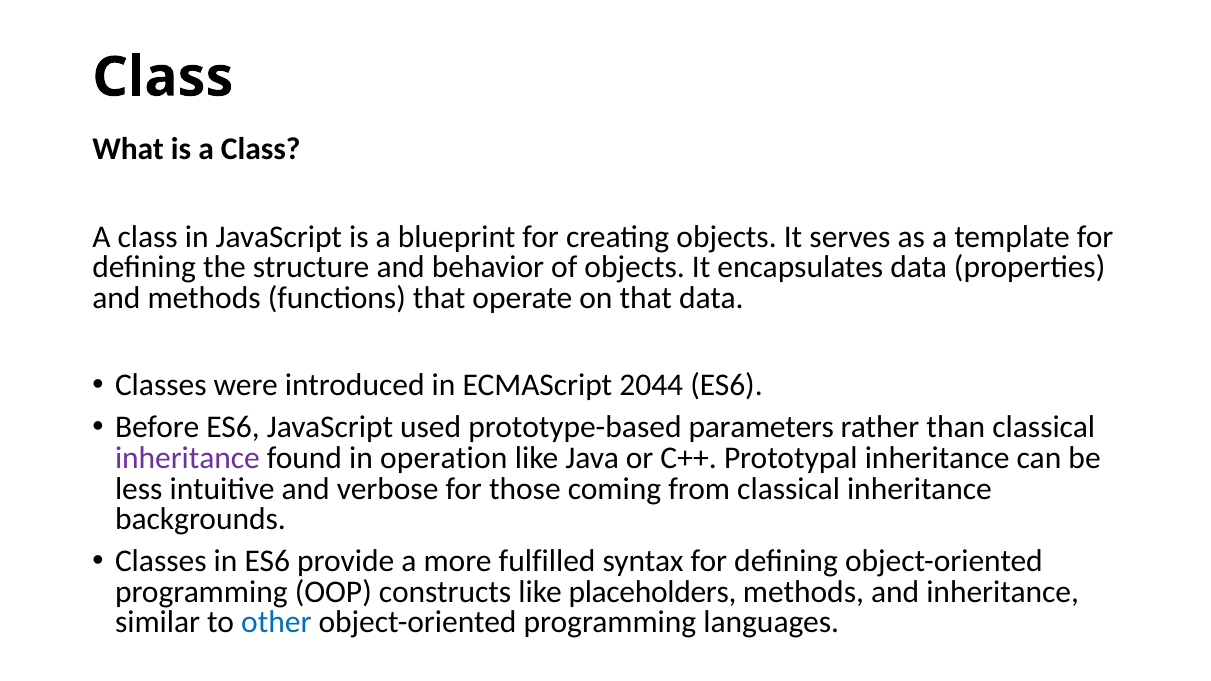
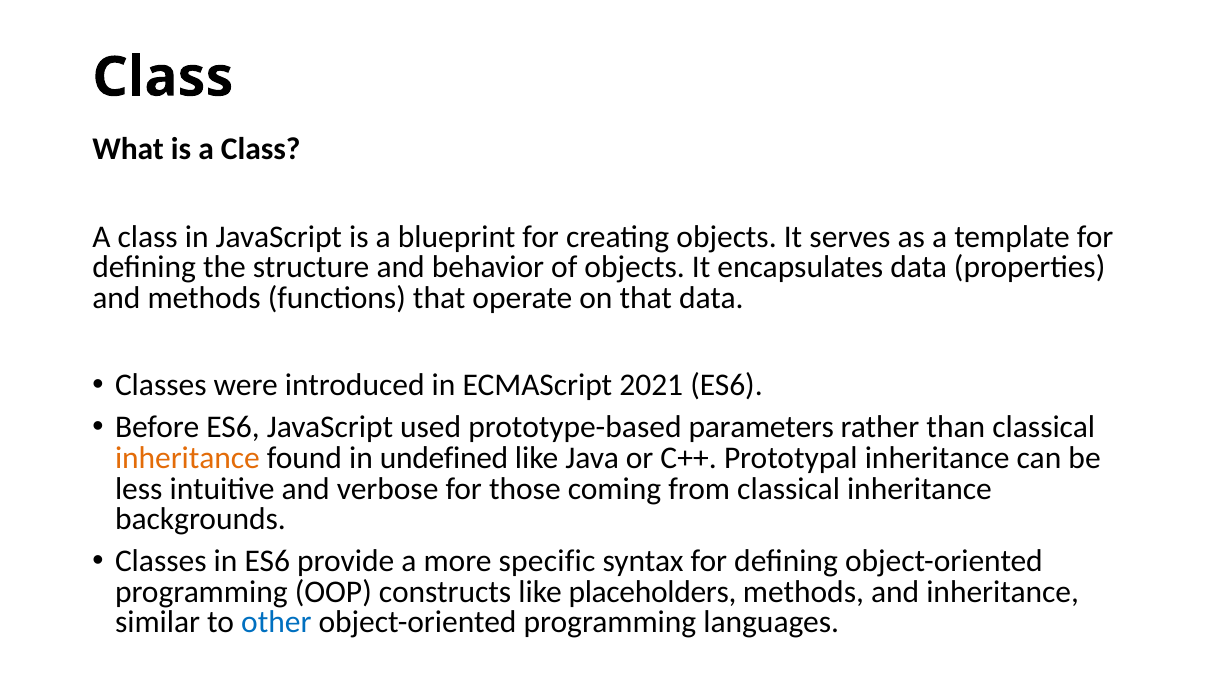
2044: 2044 -> 2021 (651, 386)
inheritance colour: purple -> orange (187, 458)
operation: operation -> undefined (444, 458)
fulfilled: fulfilled -> specific (547, 561)
